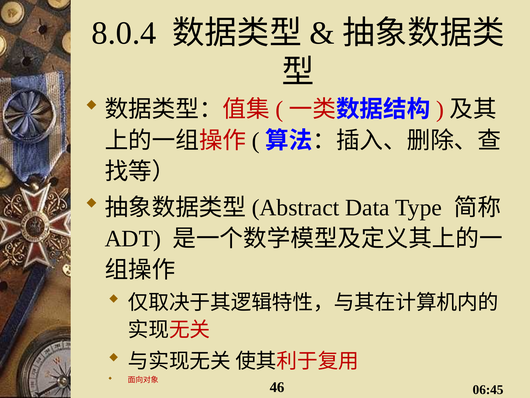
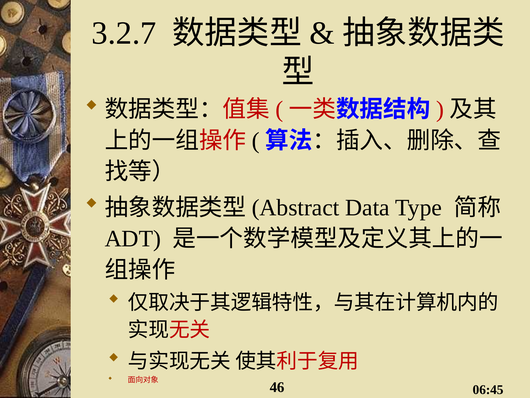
8.0.4: 8.0.4 -> 3.2.7 (124, 33)
